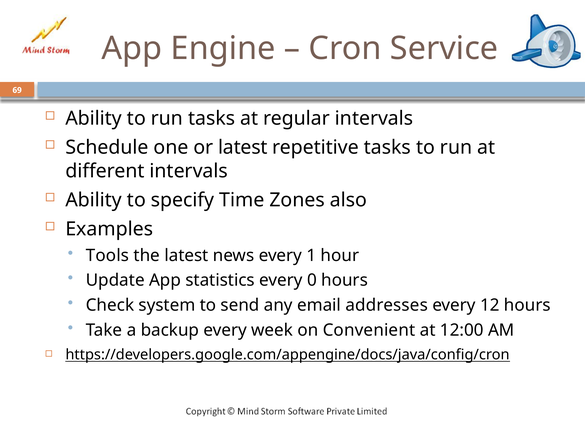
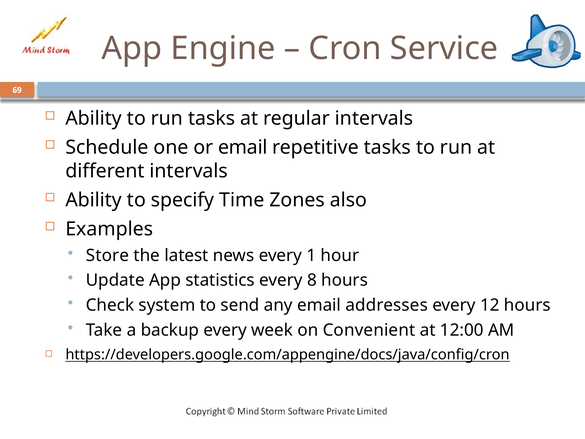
or latest: latest -> email (243, 147)
Tools: Tools -> Store (107, 255)
0: 0 -> 8 (312, 280)
